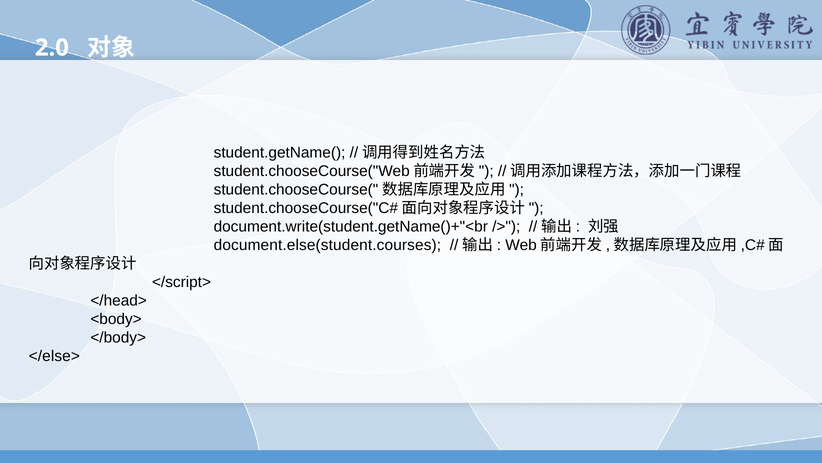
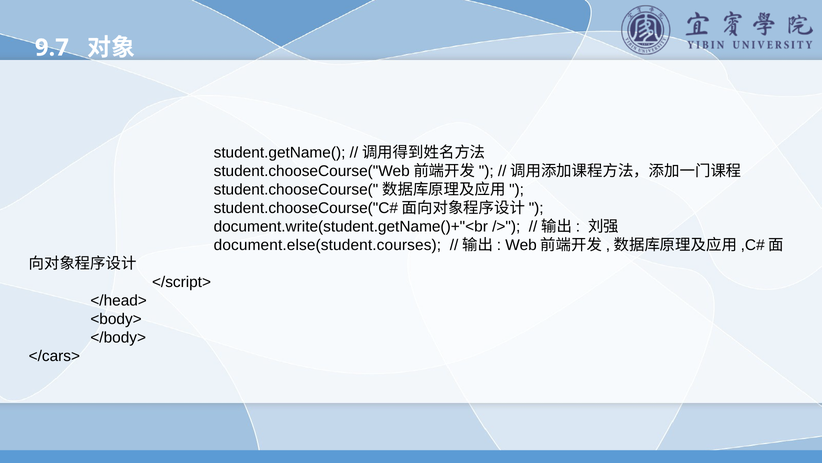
2.0: 2.0 -> 9.7 (52, 48)
</else>: </else> -> </cars> (54, 356)
